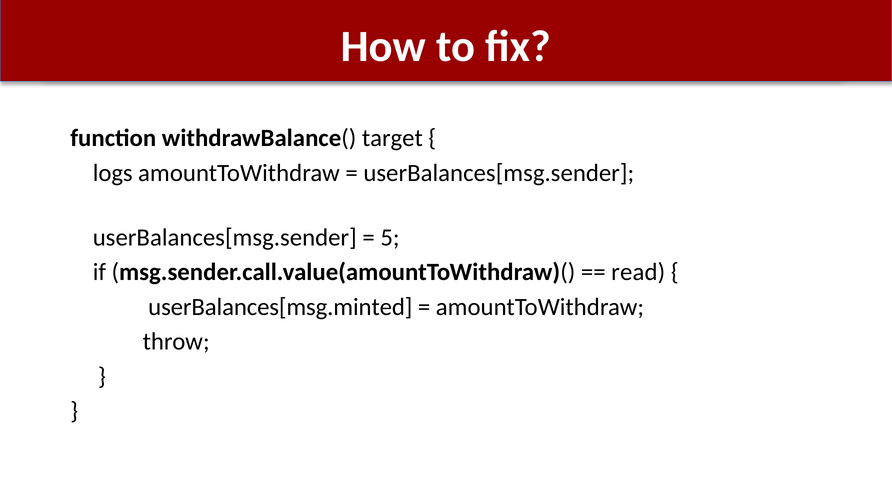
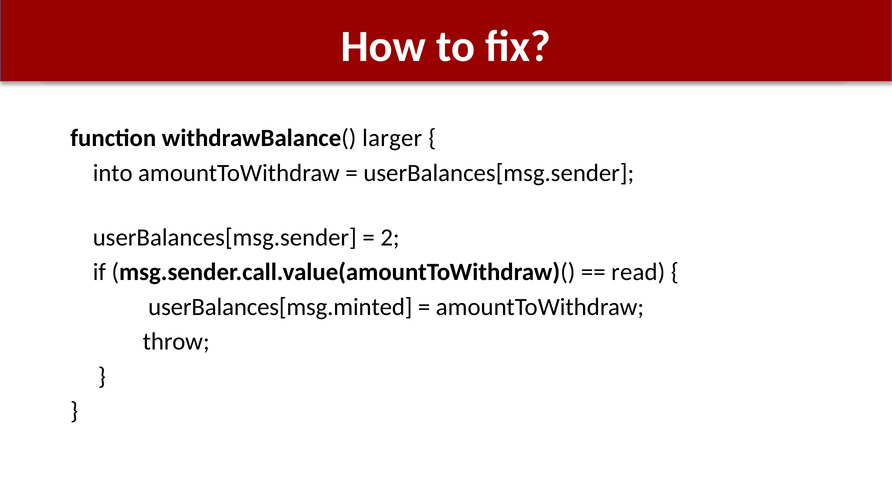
target: target -> larger (392, 138)
logs: logs -> into (113, 173)
5: 5 -> 2 (390, 237)
